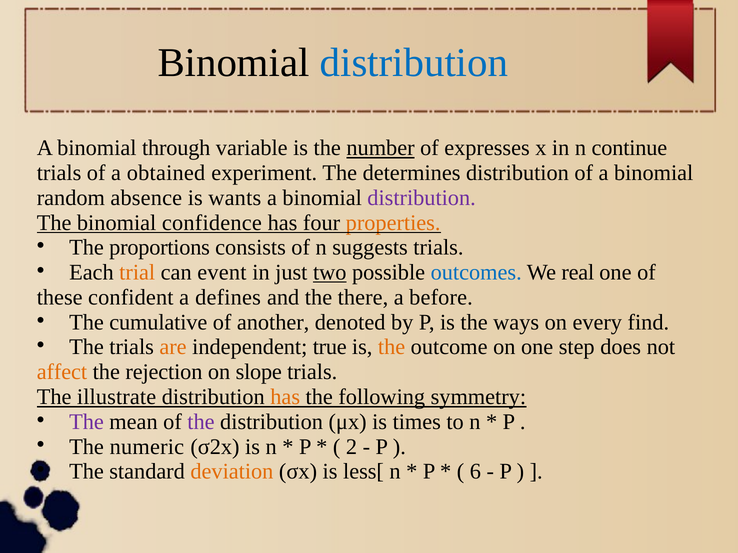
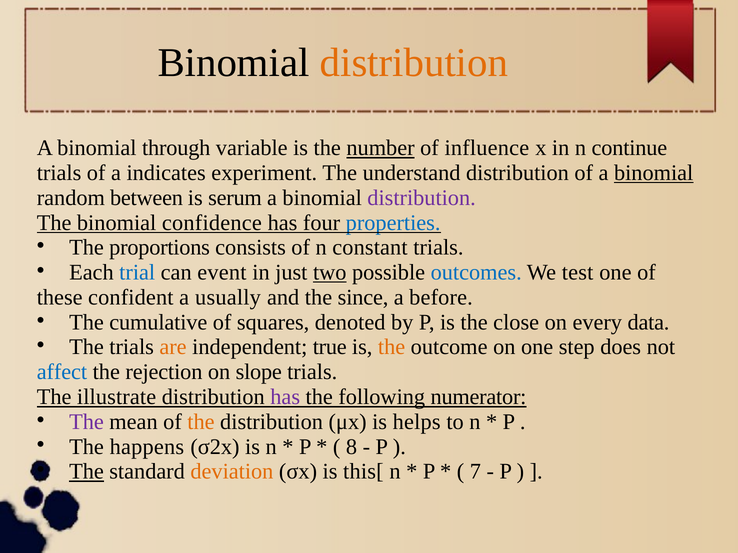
distribution colour: blue -> orange (414, 63)
expresses: expresses -> influence (487, 148)
obtained: obtained -> indicates (166, 173)
determines: determines -> understand (412, 173)
binomial underline: none -> present (654, 173)
absence: absence -> between (146, 198)
wants: wants -> serum (235, 198)
properties colour: orange -> blue (393, 223)
suggests: suggests -> constant (370, 248)
trial colour: orange -> blue (137, 273)
real: real -> test (578, 273)
defines: defines -> usually (228, 298)
there: there -> since (363, 298)
another: another -> squares (273, 322)
ways: ways -> close (516, 322)
find: find -> data (648, 322)
affect colour: orange -> blue (62, 372)
has colour: orange -> purple (285, 397)
symmetry: symmetry -> numerator (478, 397)
the colour: purple -> orange (201, 422)
times: times -> helps (417, 422)
numeric: numeric -> happens (147, 447)
2: 2 -> 8 (352, 447)
The underline: none -> present (86, 472)
less[: less[ -> this[ (363, 472)
6: 6 -> 7 (475, 472)
